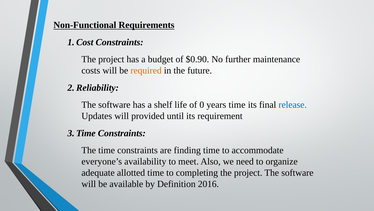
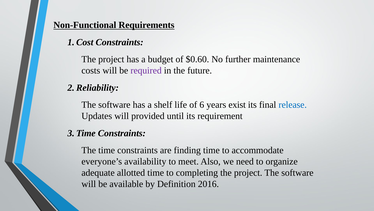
$0.90: $0.90 -> $0.60 (197, 59)
required colour: orange -> purple (146, 70)
0: 0 -> 6 (202, 105)
years time: time -> exist (237, 105)
